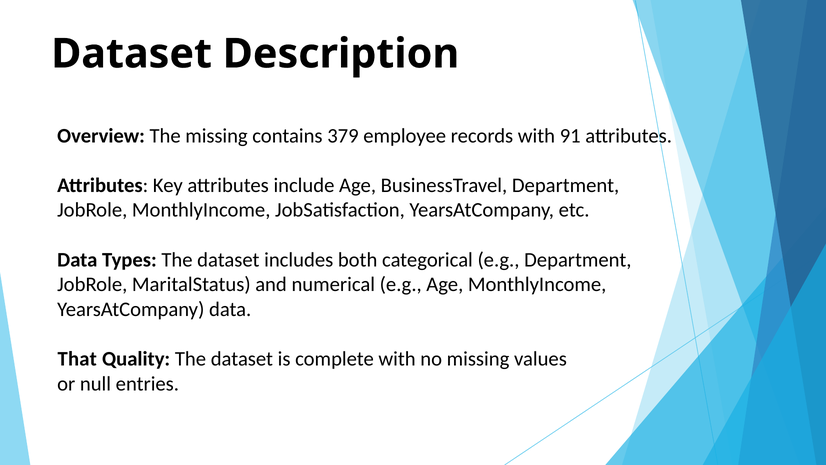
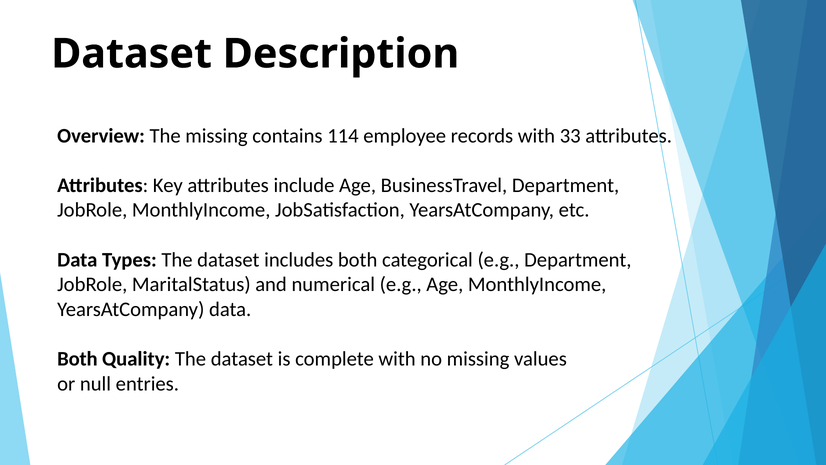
379: 379 -> 114 (343, 136)
91: 91 -> 33 (570, 136)
That: That -> Both (77, 359)
